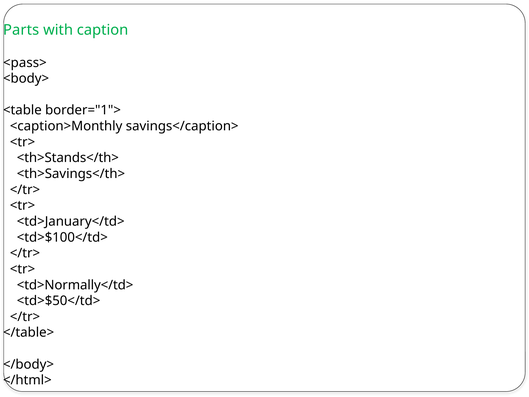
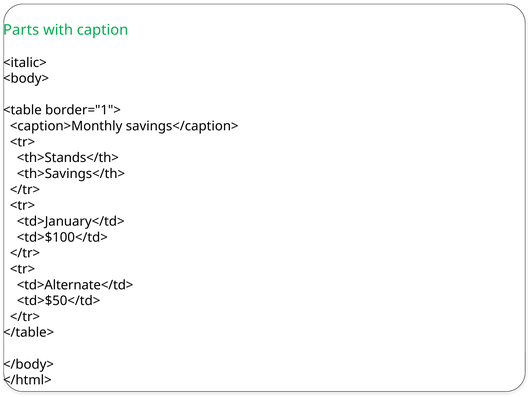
<pass>: <pass> -> <italic> (25, 63)
<td>Normally</td>: <td>Normally</td> -> <td>Alternate</td> (75, 285)
